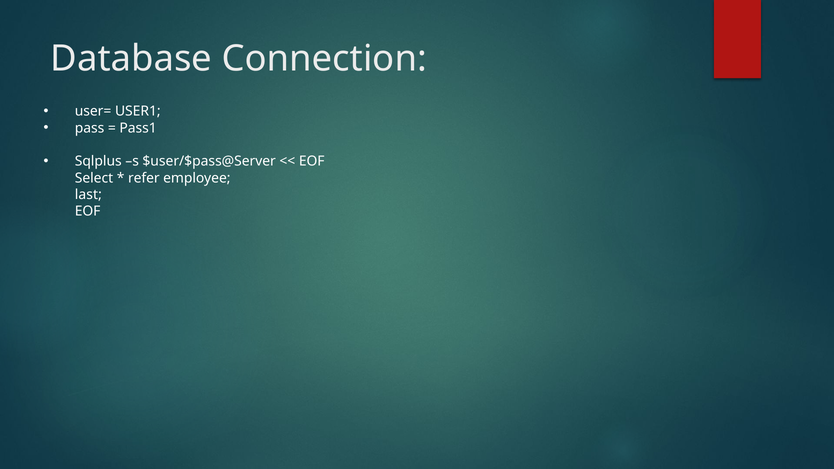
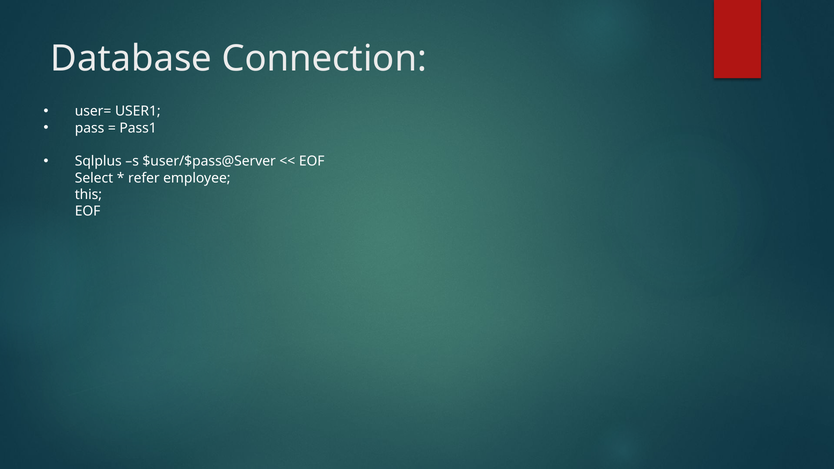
last: last -> this (88, 195)
